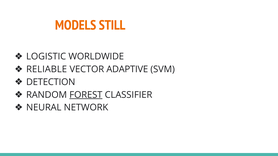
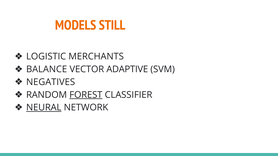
WORLDWIDE: WORLDWIDE -> MERCHANTS (96, 57)
RELIABLE: RELIABLE -> BALANCE (47, 69)
DETECTION: DETECTION -> NEGATIVES (51, 82)
NEURAL underline: none -> present (44, 108)
